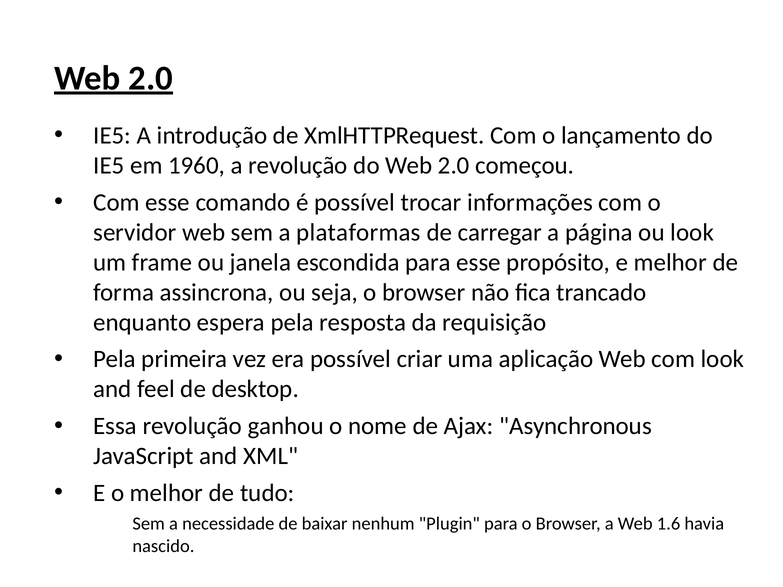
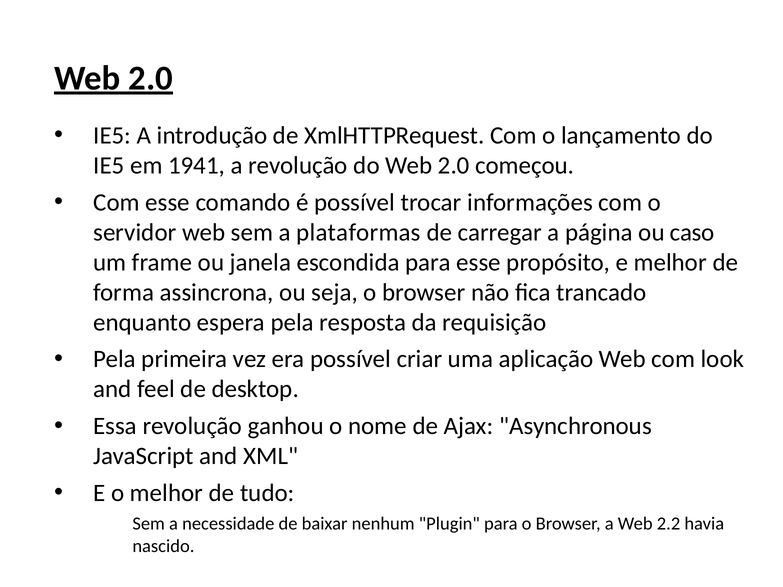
1960: 1960 -> 1941 (197, 165)
ou look: look -> caso (692, 232)
1.6: 1.6 -> 2.2 (669, 524)
